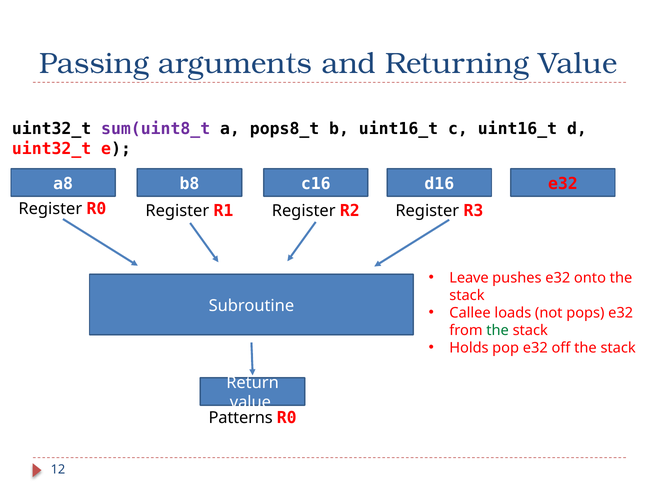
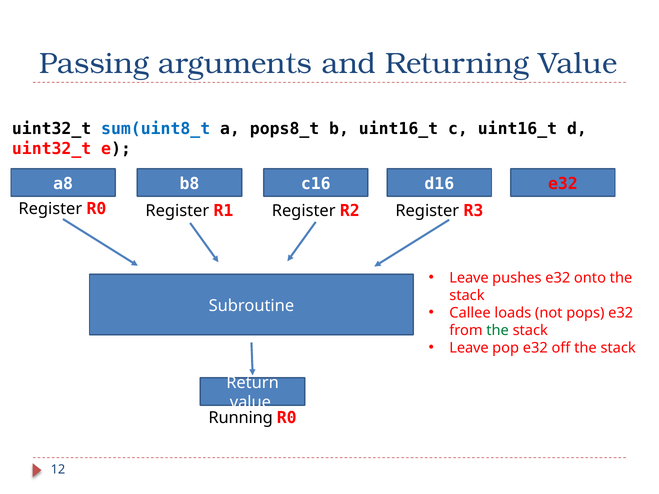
sum(uint8_t colour: purple -> blue (156, 129)
Holds: Holds -> Leave (469, 348)
Patterns: Patterns -> Running (241, 418)
